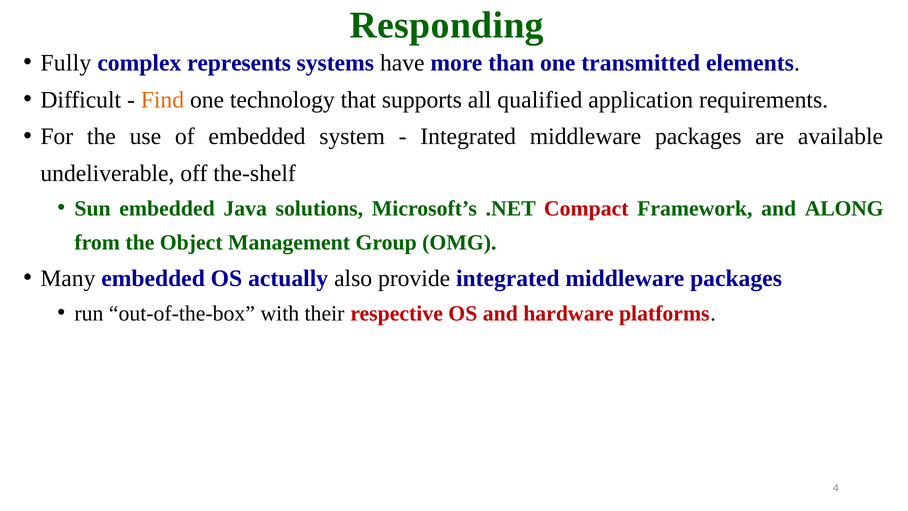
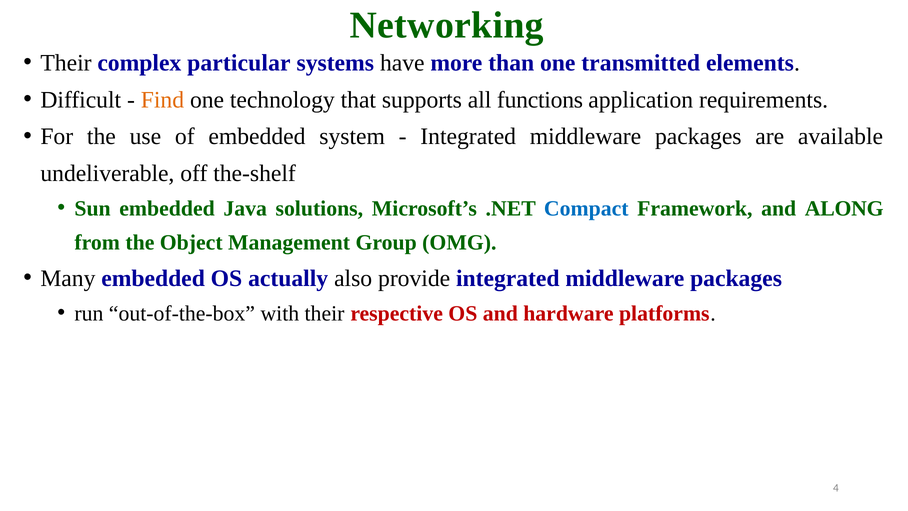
Responding: Responding -> Networking (447, 25)
Fully: Fully -> Their (66, 63)
represents: represents -> particular (239, 63)
qualified: qualified -> functions (540, 100)
Compact colour: red -> blue (586, 208)
